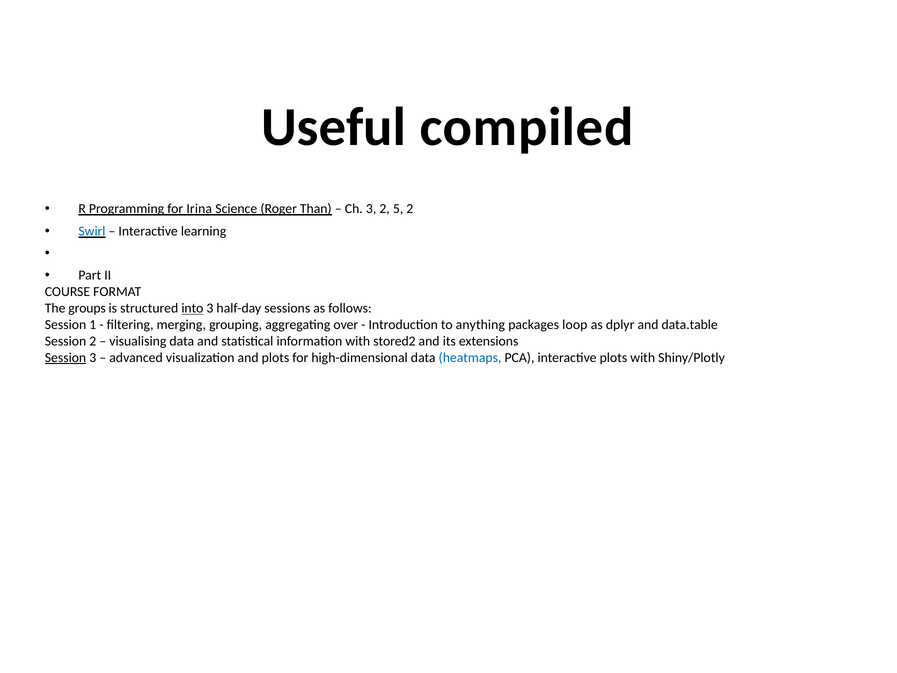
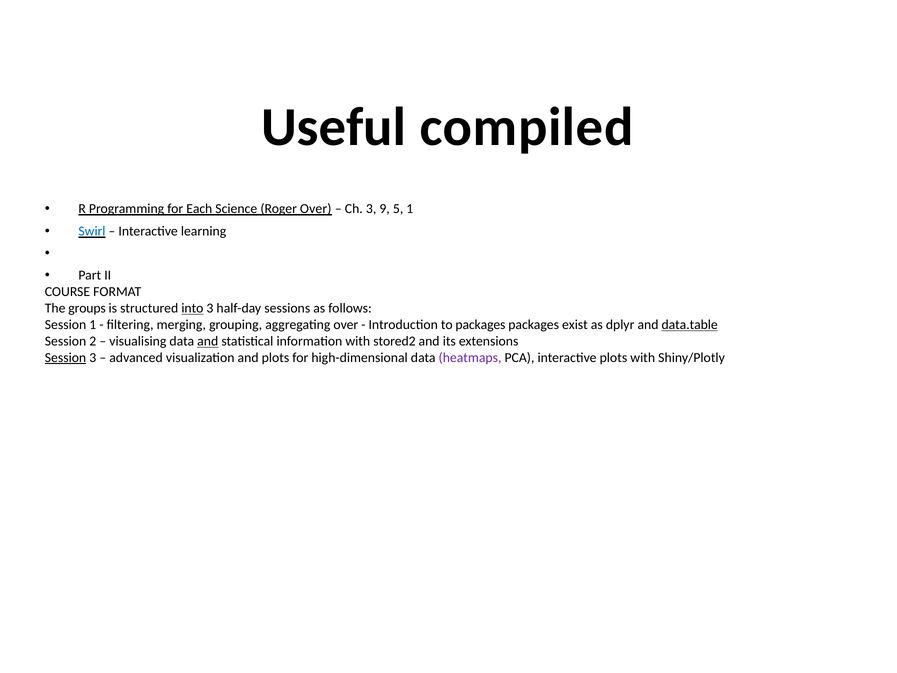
Irina: Irina -> Each (199, 209)
Roger Than: Than -> Over (316, 209)
3 2: 2 -> 9 (385, 209)
5 2: 2 -> 1 (410, 209)
to anything: anything -> packages (480, 325)
loop: loop -> exist (575, 325)
data.table underline: none -> present (690, 325)
and underline: none -> present (208, 341)
heatmaps colour: blue -> purple (470, 358)
